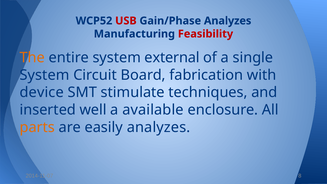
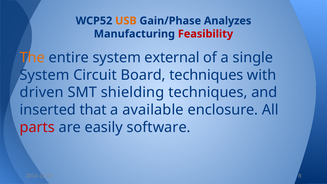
USB colour: red -> orange (126, 21)
Board fabrication: fabrication -> techniques (206, 75)
device: device -> driven (42, 92)
stimulate: stimulate -> shielding (133, 92)
well: well -> that (93, 110)
parts colour: orange -> red (37, 127)
easily analyzes: analyzes -> software (159, 127)
